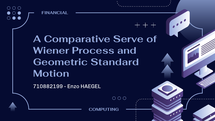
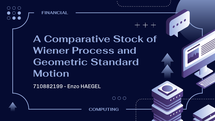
Serve: Serve -> Stock (128, 39)
